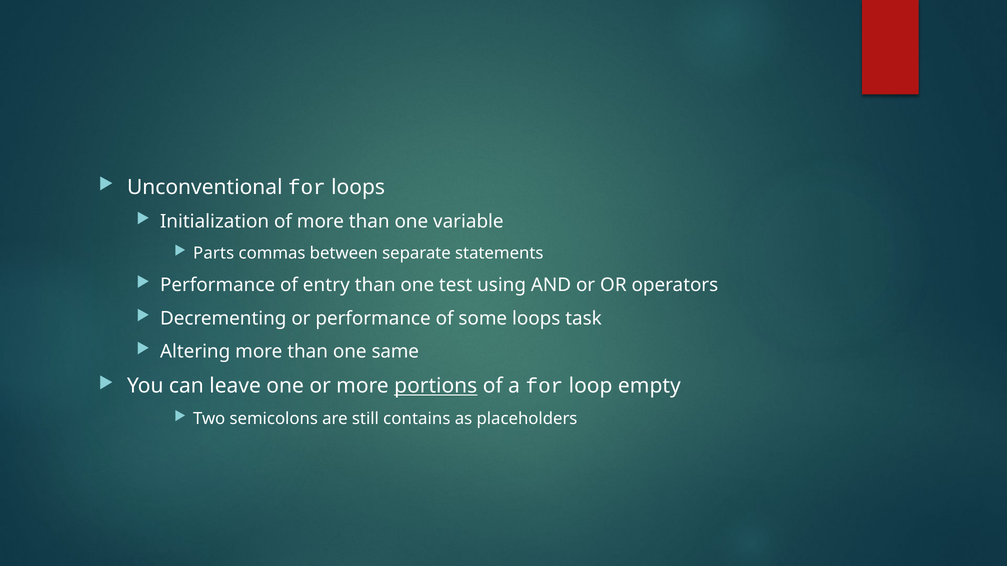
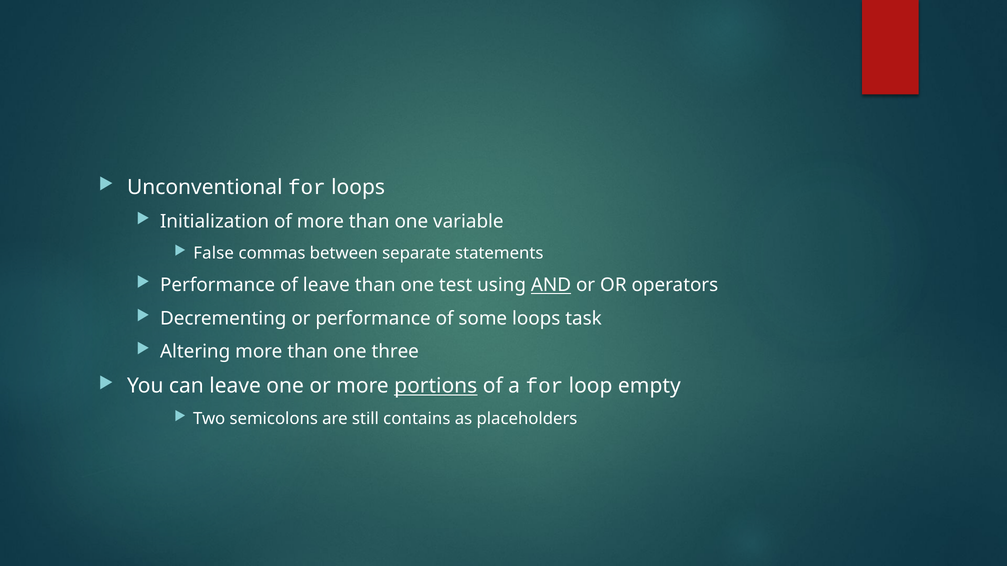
Parts: Parts -> False (214, 253)
of entry: entry -> leave (326, 285)
AND underline: none -> present (551, 285)
same: same -> three (395, 352)
